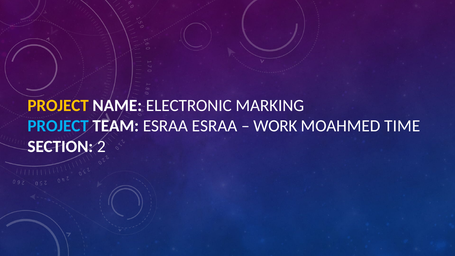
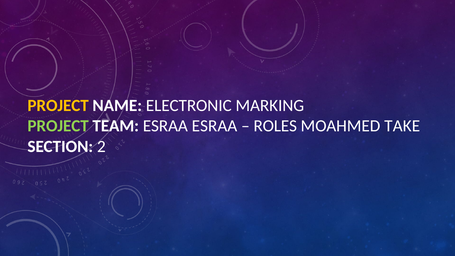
PROJECT colour: light blue -> light green (58, 126)
WORK: WORK -> ROLES (275, 126)
TIME: TIME -> TAKE (402, 126)
